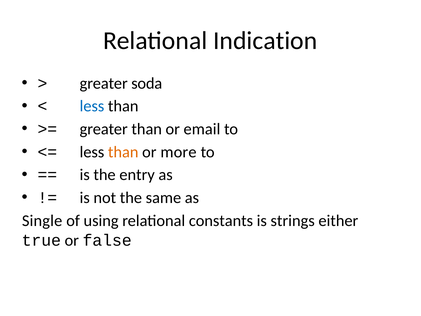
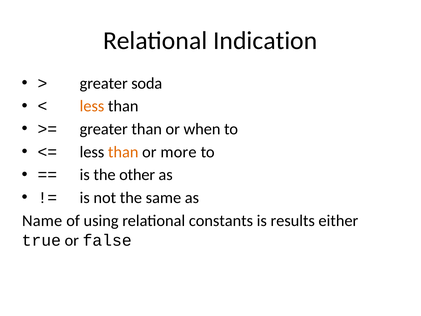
less colour: blue -> orange (92, 106)
email: email -> when (202, 129)
entry: entry -> other (137, 175)
Single: Single -> Name (42, 221)
strings: strings -> results (293, 221)
